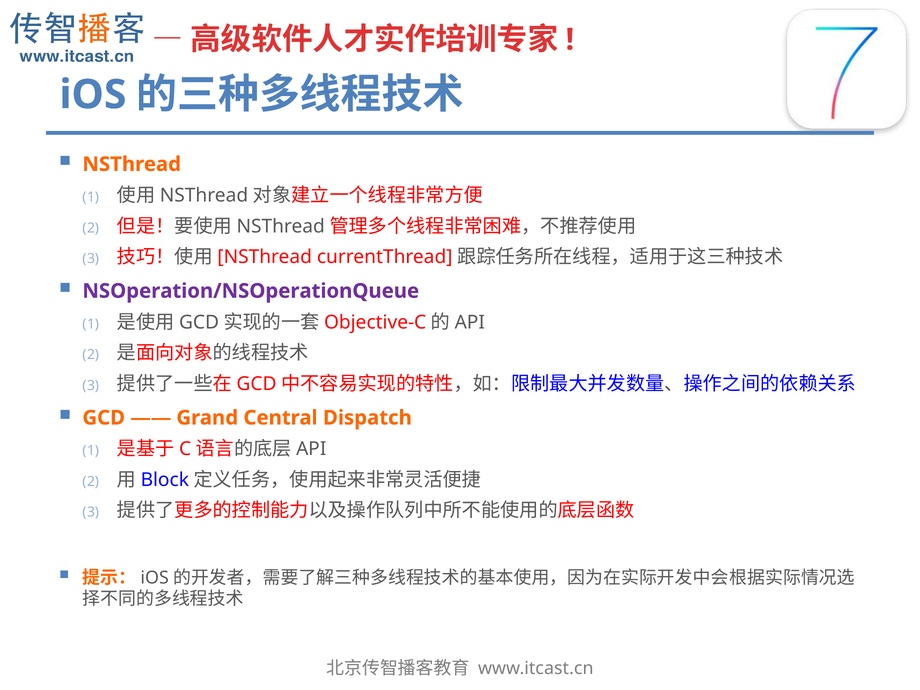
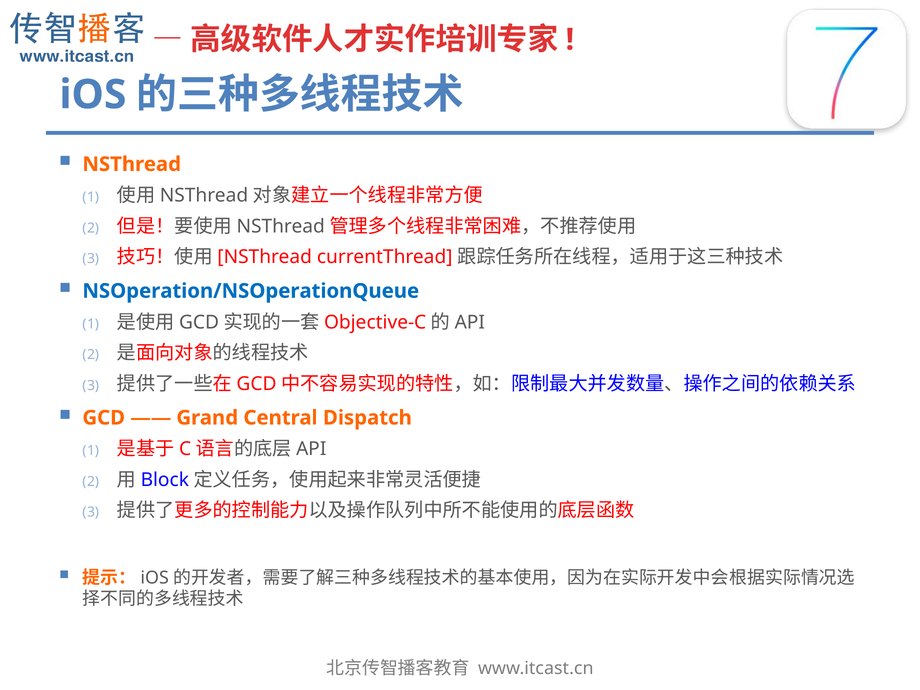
NSOperation/NSOperationQueue colour: purple -> blue (251, 291)
